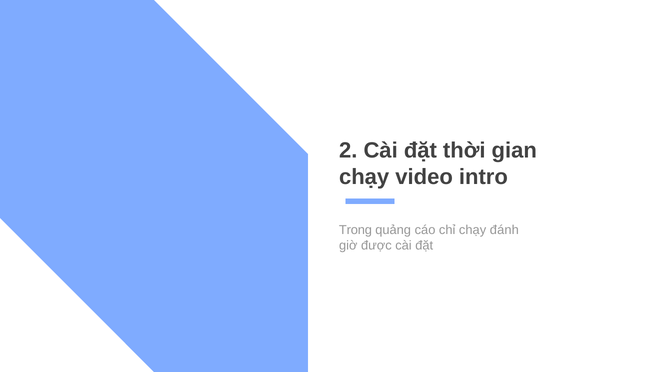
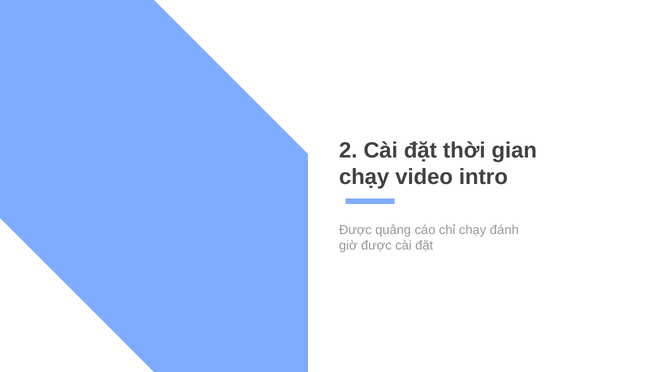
Trong: Trong -> Được (355, 230)
